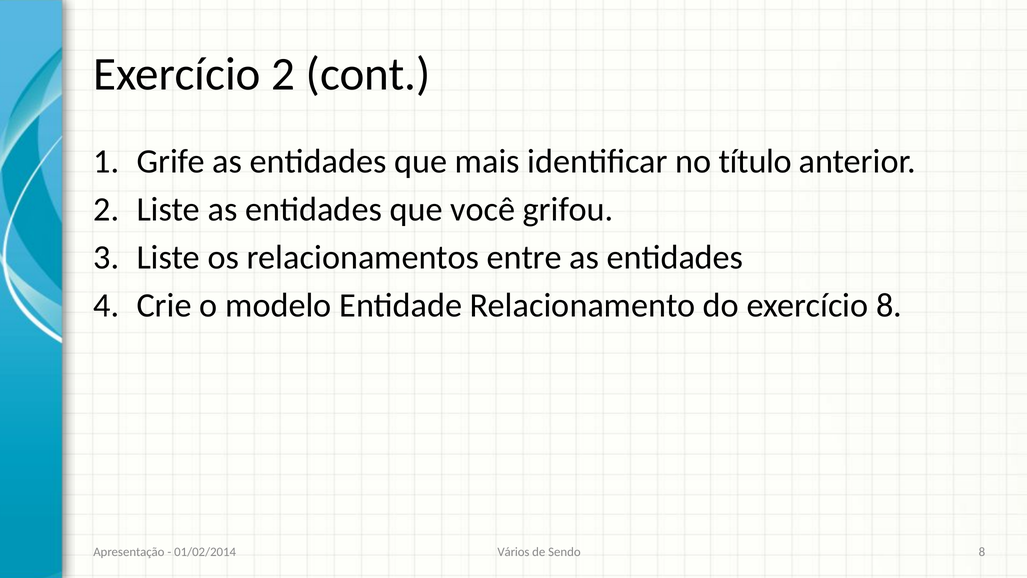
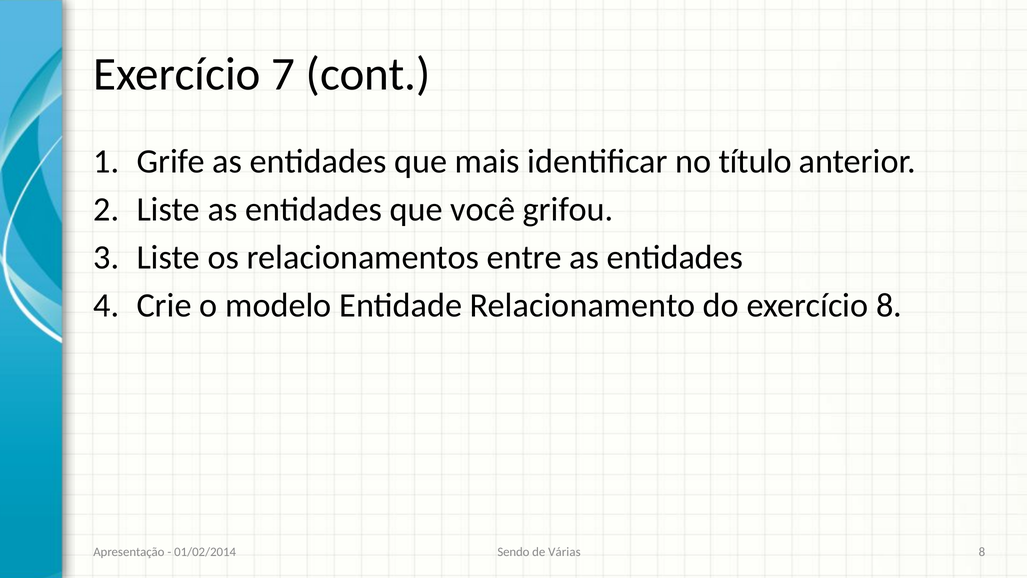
Exercício 2: 2 -> 7 (283, 74)
Vários: Vários -> Sendo (513, 552)
Sendo: Sendo -> Várias (564, 552)
